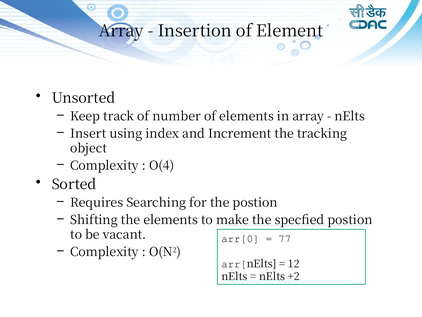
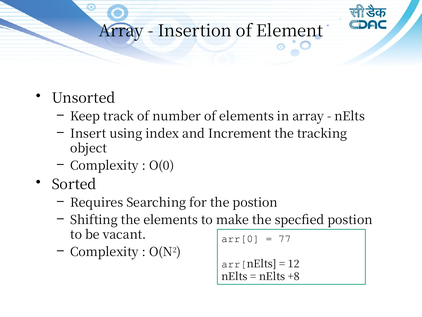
O(4: O(4 -> O(0 (162, 166)
+2: +2 -> +8 (294, 276)
